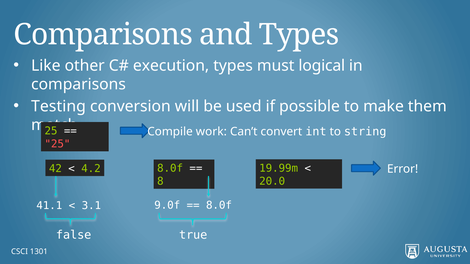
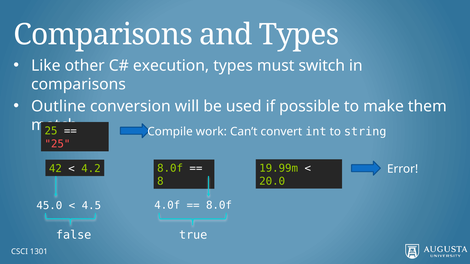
logical: logical -> switch (322, 66)
Testing: Testing -> Outline (58, 106)
9.0f: 9.0f -> 4.0f (167, 205)
41.1: 41.1 -> 45.0 (49, 206)
3.1: 3.1 -> 4.5 (91, 206)
